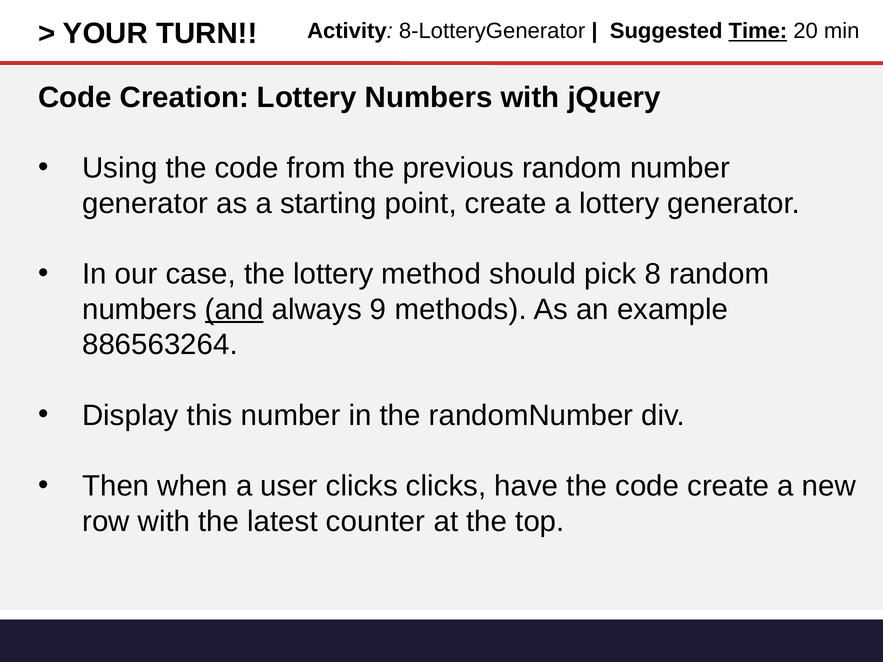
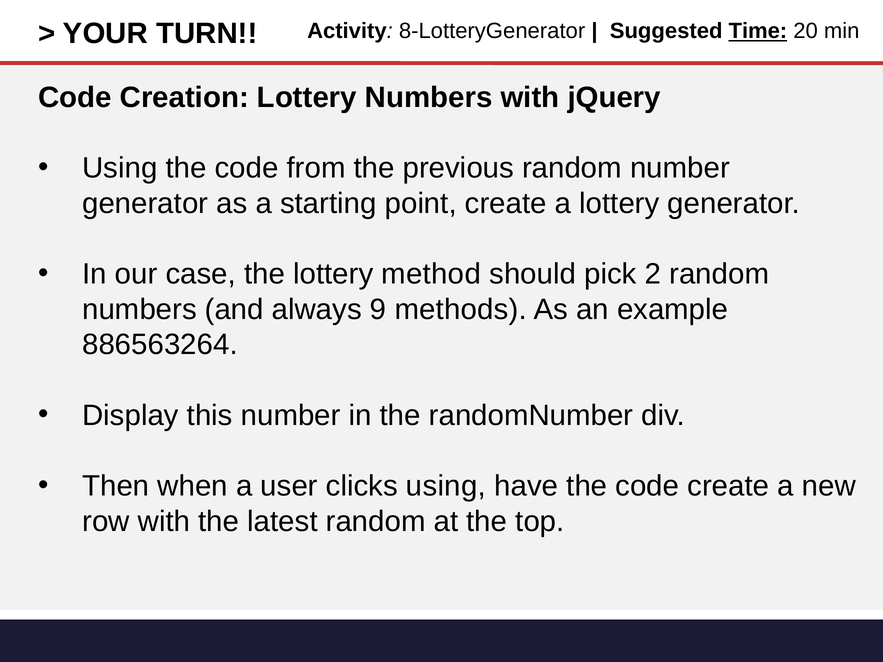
8: 8 -> 2 (653, 274)
and underline: present -> none (234, 310)
clicks clicks: clicks -> using (446, 486)
latest counter: counter -> random (376, 522)
